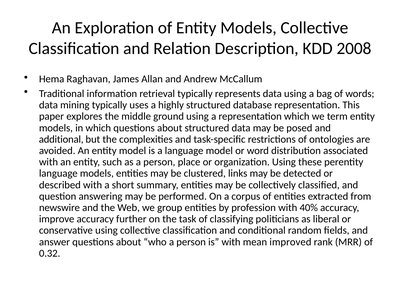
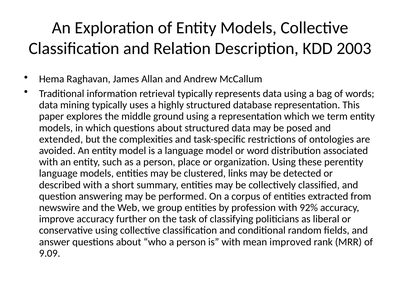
2008: 2008 -> 2003 (354, 49)
additional: additional -> extended (61, 139)
40%: 40% -> 92% (309, 208)
0.32: 0.32 -> 9.09 (50, 253)
